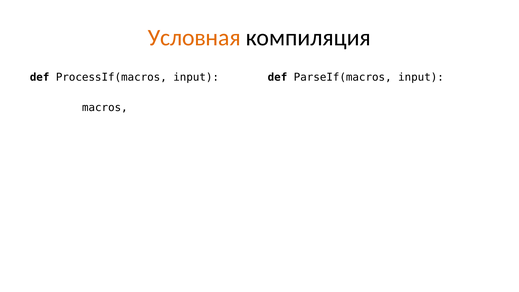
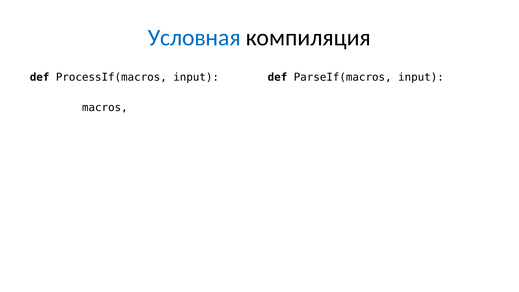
Условная colour: orange -> blue (194, 38)
